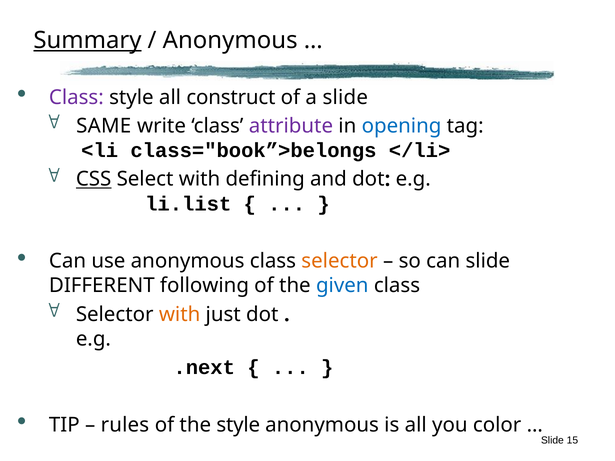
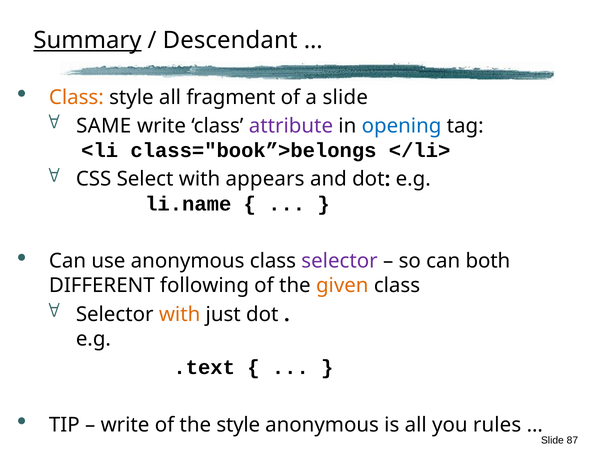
Anonymous: Anonymous -> Descendant (230, 41)
Class colour: purple -> orange (76, 97)
construct: construct -> fragment (231, 97)
CSS underline: present -> none (94, 179)
defining: defining -> appears (265, 179)
li.list: li.list -> li.name (188, 204)
selector colour: orange -> purple (340, 261)
can slide: slide -> both (488, 261)
given colour: blue -> orange (342, 286)
.next: .next -> .text (204, 368)
rules: rules -> write (125, 425)
color: color -> rules (497, 425)
15: 15 -> 87 (572, 440)
